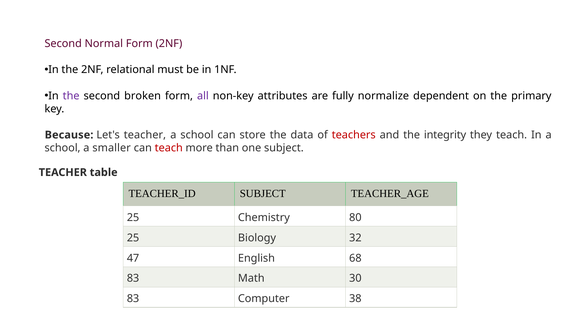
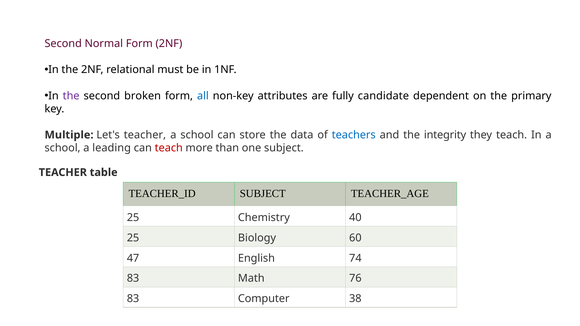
all colour: purple -> blue (203, 96)
normalize: normalize -> candidate (383, 96)
Because: Because -> Multiple (69, 135)
teachers colour: red -> blue (354, 135)
smaller: smaller -> leading (112, 148)
80: 80 -> 40 (355, 218)
32: 32 -> 60 (355, 238)
68: 68 -> 74 (355, 258)
30: 30 -> 76 (355, 279)
